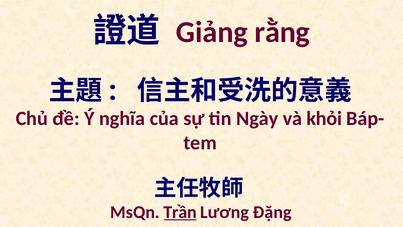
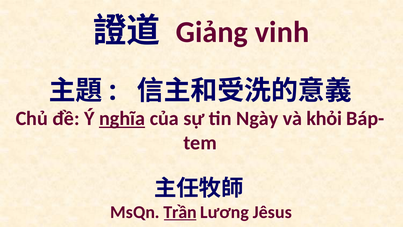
rằng: rằng -> vinh (282, 32)
nghĩa underline: none -> present (122, 118)
Đặng: Đặng -> Jêsus (272, 212)
